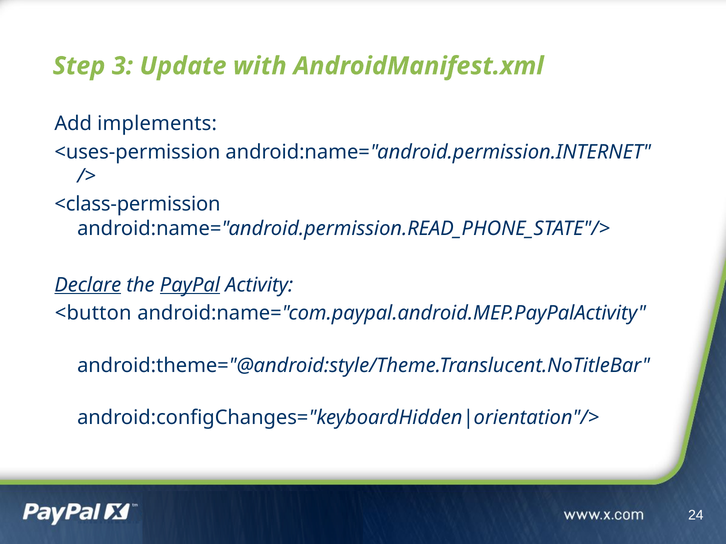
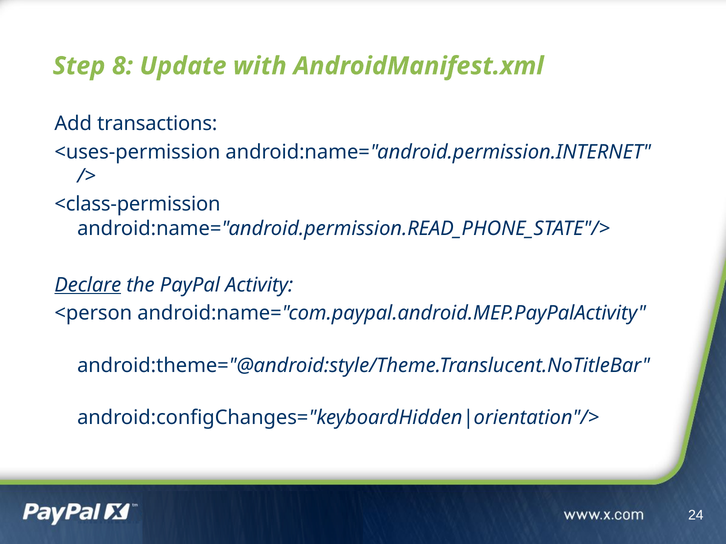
3: 3 -> 8 (122, 66)
implements: implements -> transactions (157, 124)
PayPal underline: present -> none (190, 285)
<button: <button -> <person (93, 313)
